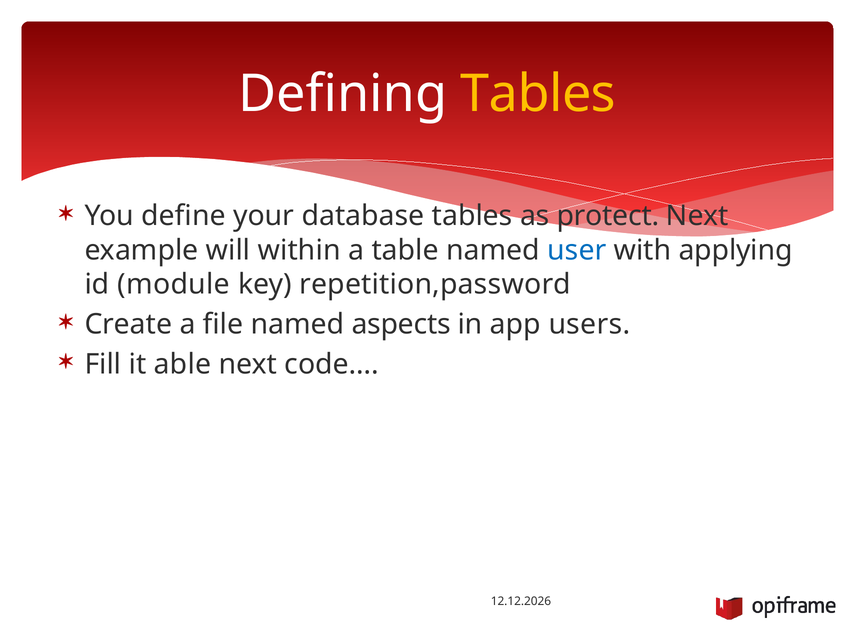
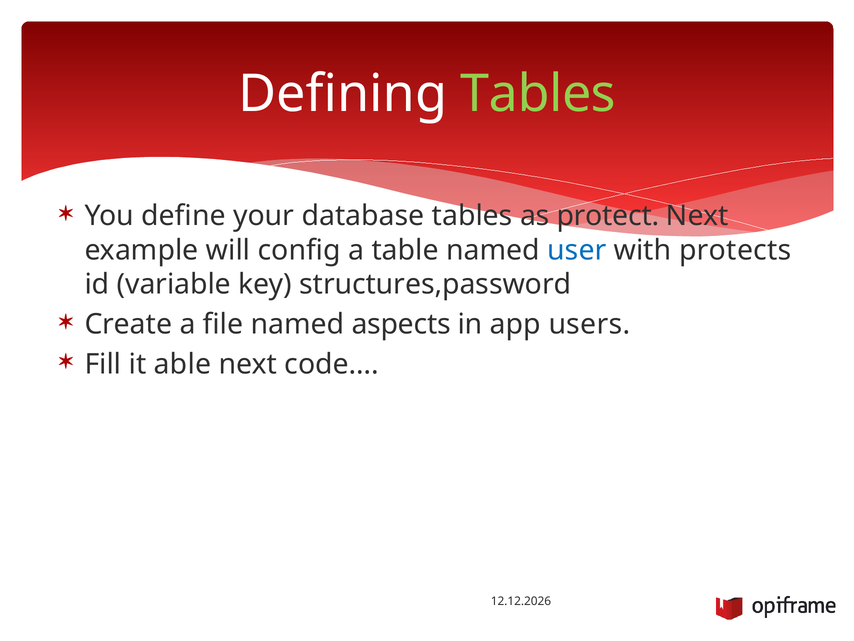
Tables colour: yellow -> light green (538, 94)
within: within -> config (299, 250)
applying: applying -> protects (735, 250)
module: module -> variable (174, 284)
repetition,password: repetition,password -> structures,password (435, 284)
